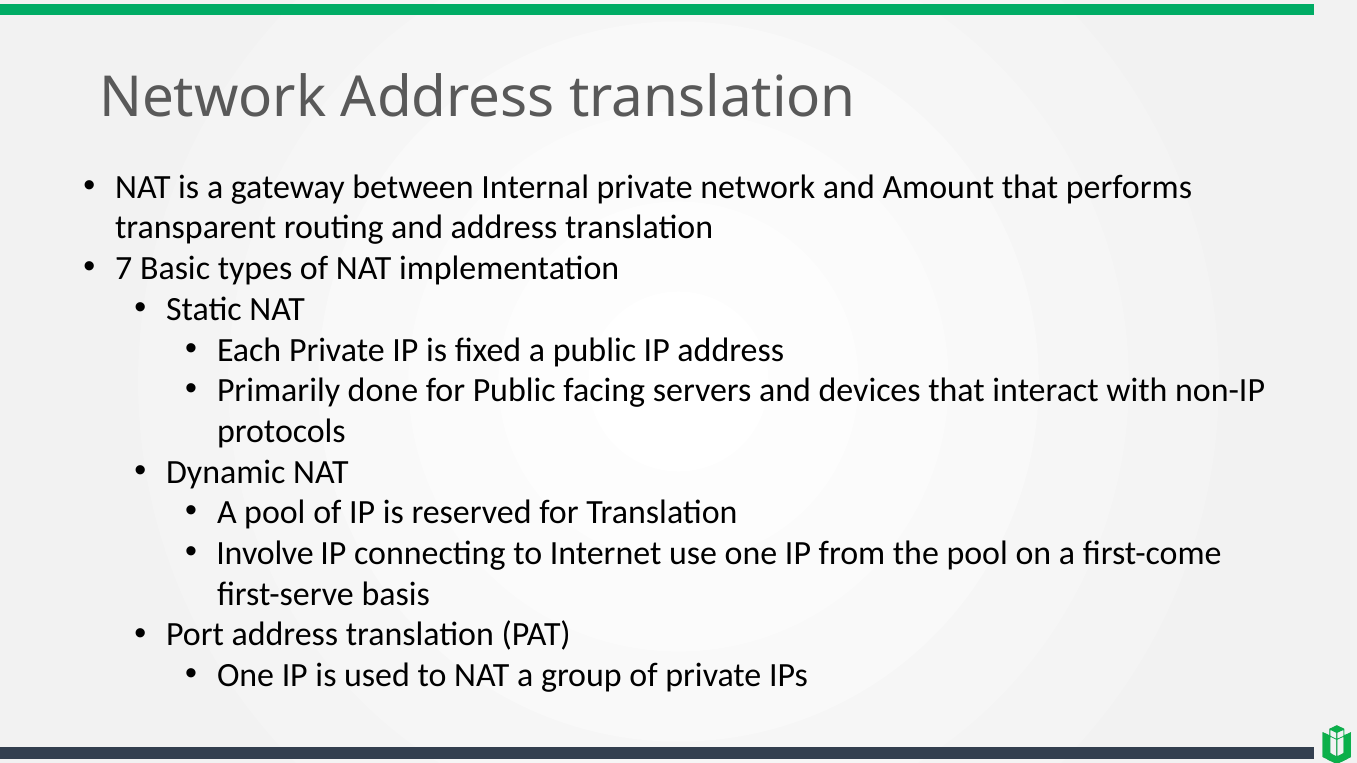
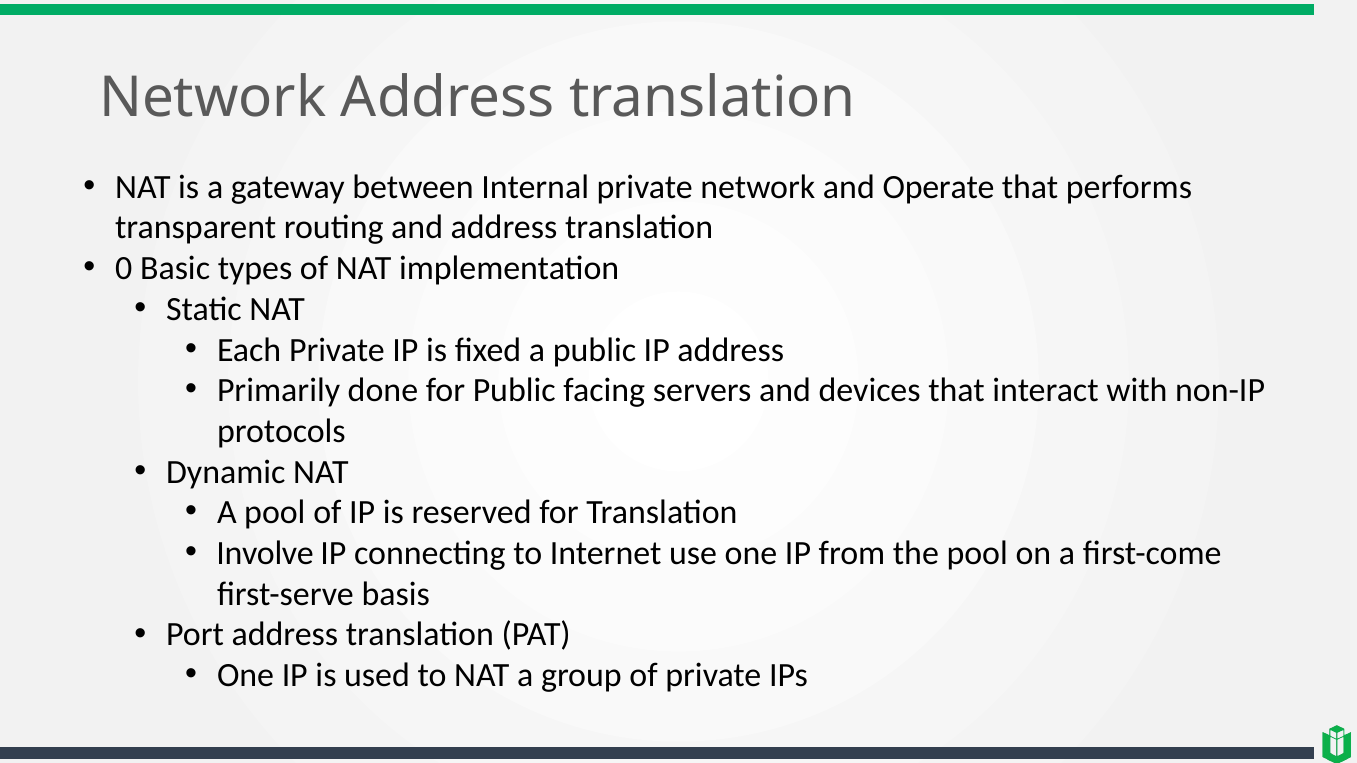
Amount: Amount -> Operate (939, 187)
7: 7 -> 0 (124, 269)
